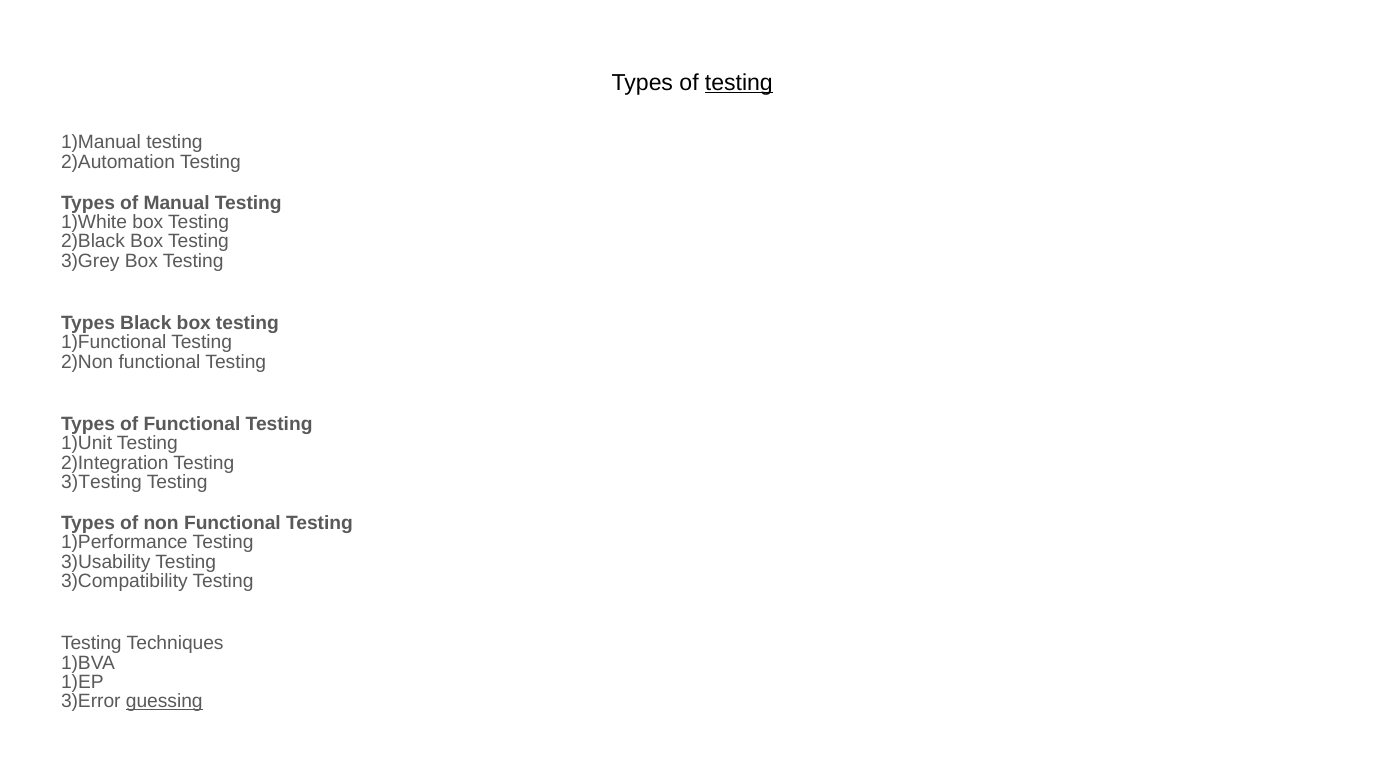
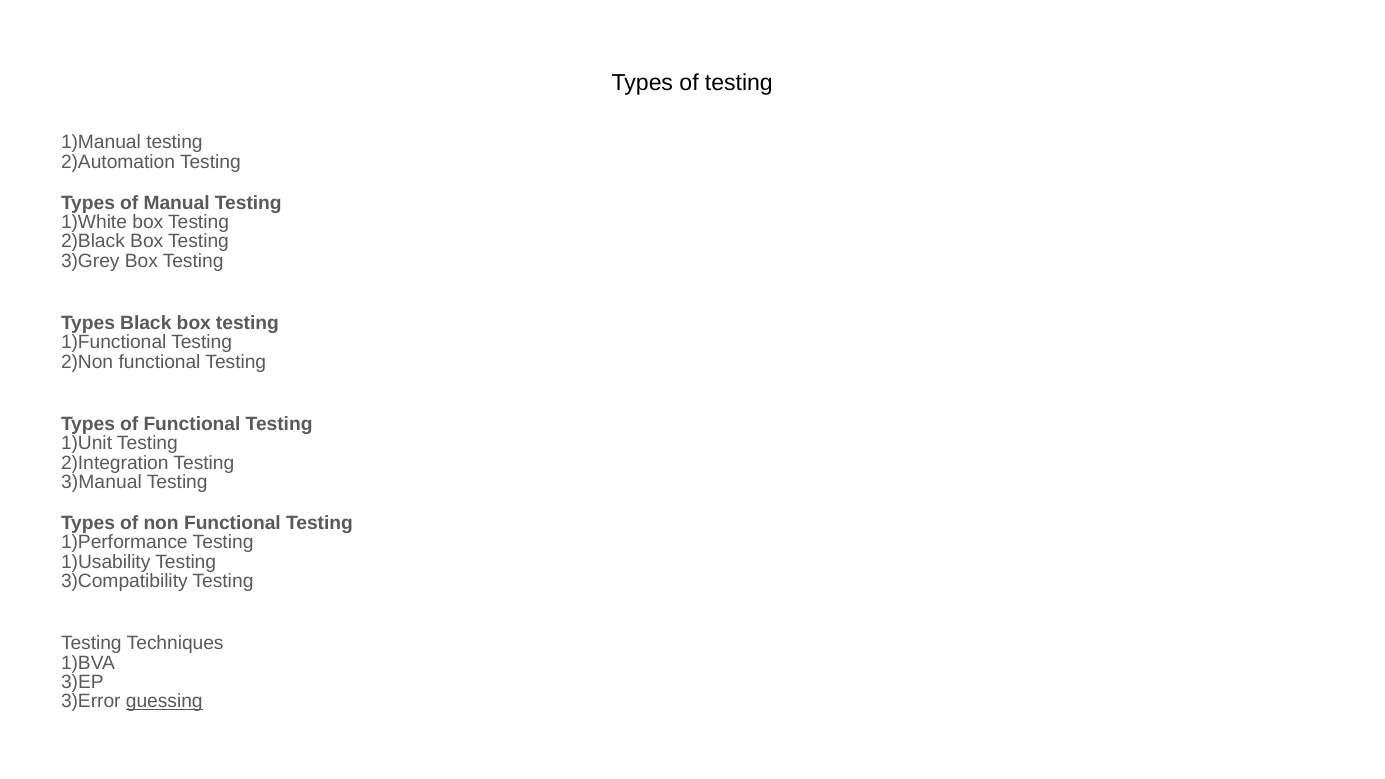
testing underline: present -> none (739, 83)
3)Testing: 3)Testing -> 3)Manual (101, 482)
3)Usability: 3)Usability -> 1)Usability (106, 562)
1)EP: 1)EP -> 3)EP (82, 682)
